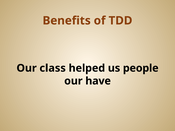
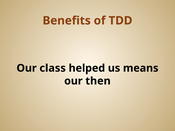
people: people -> means (141, 68)
have: have -> then (98, 81)
